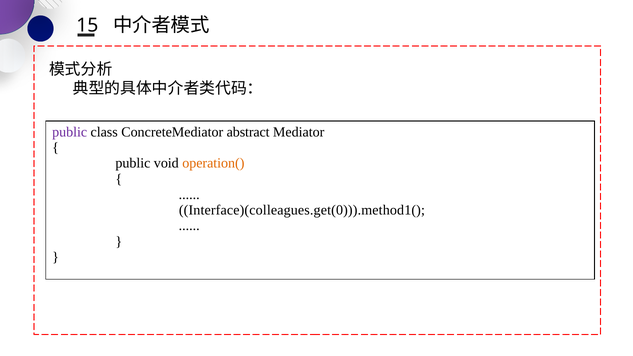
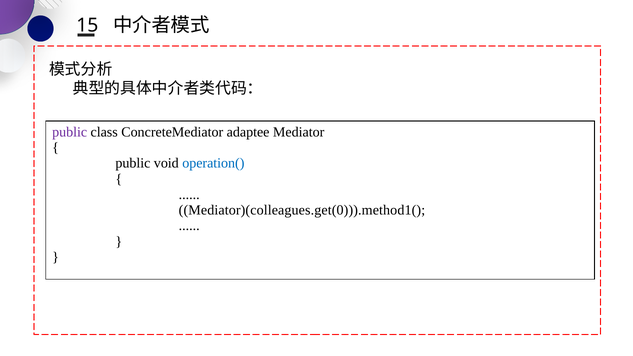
abstract: abstract -> adaptee (248, 132)
operation( colour: orange -> blue (213, 163)
Interface)(colleagues.get(0))).method1(: Interface)(colleagues.get(0))).method1( -> Mediator)(colleagues.get(0))).method1( (302, 210)
